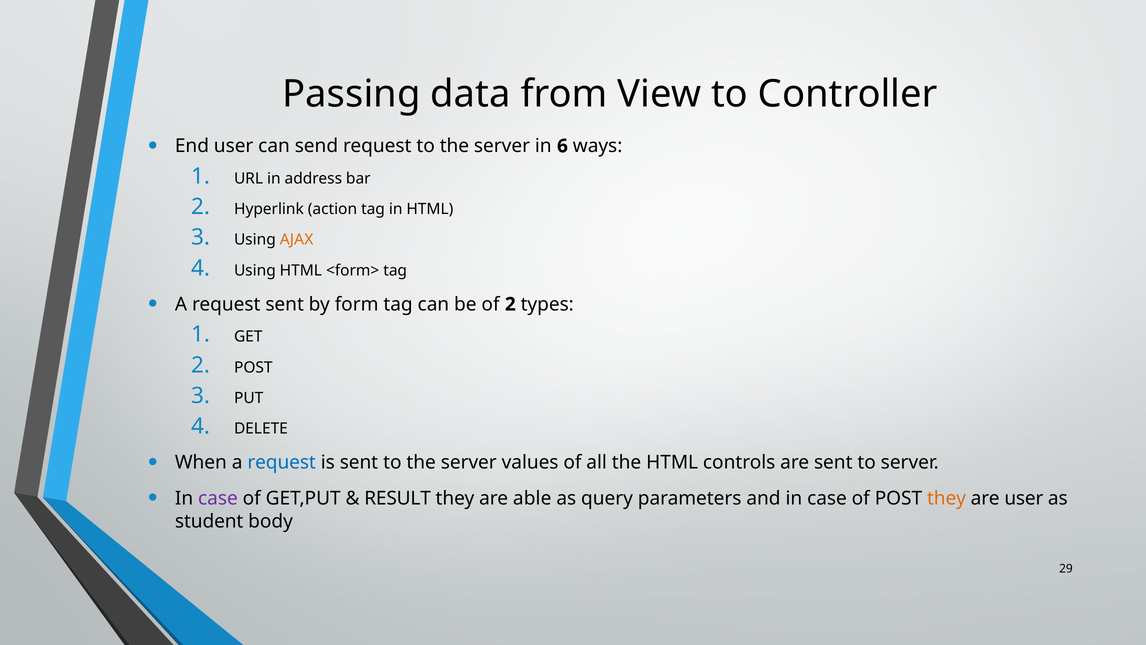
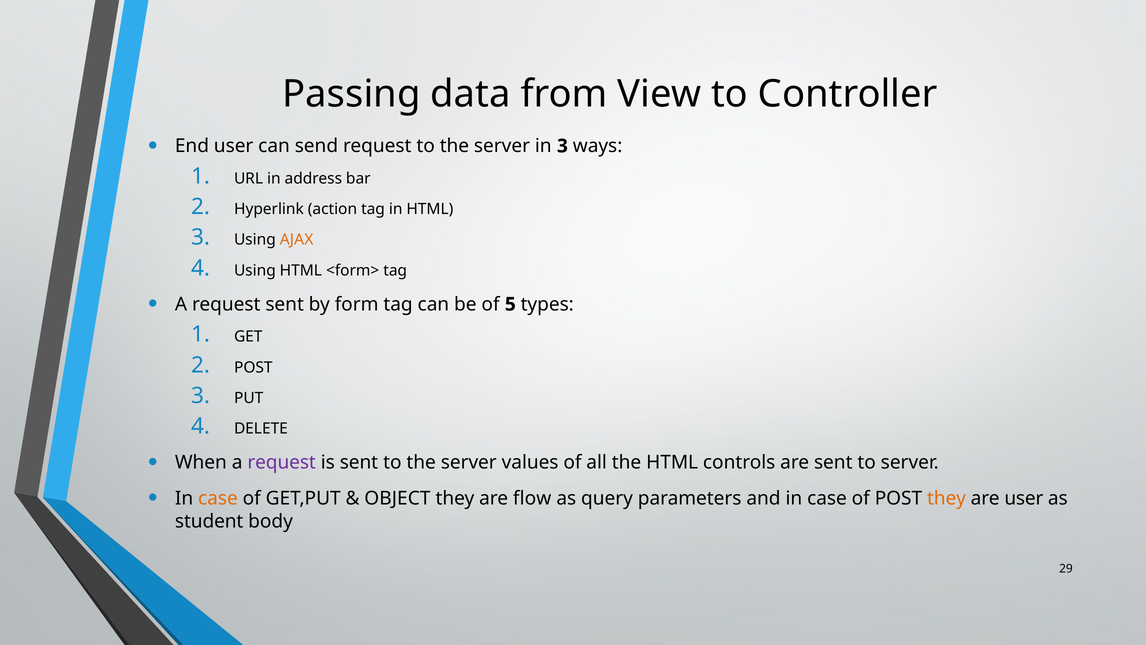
in 6: 6 -> 3 (562, 146)
of 2: 2 -> 5 (510, 304)
request colour: blue -> purple (282, 462)
case colour: purple -> orange (218, 498)
RESULT: RESULT -> OBJECT (397, 498)
able: able -> flow (532, 498)
